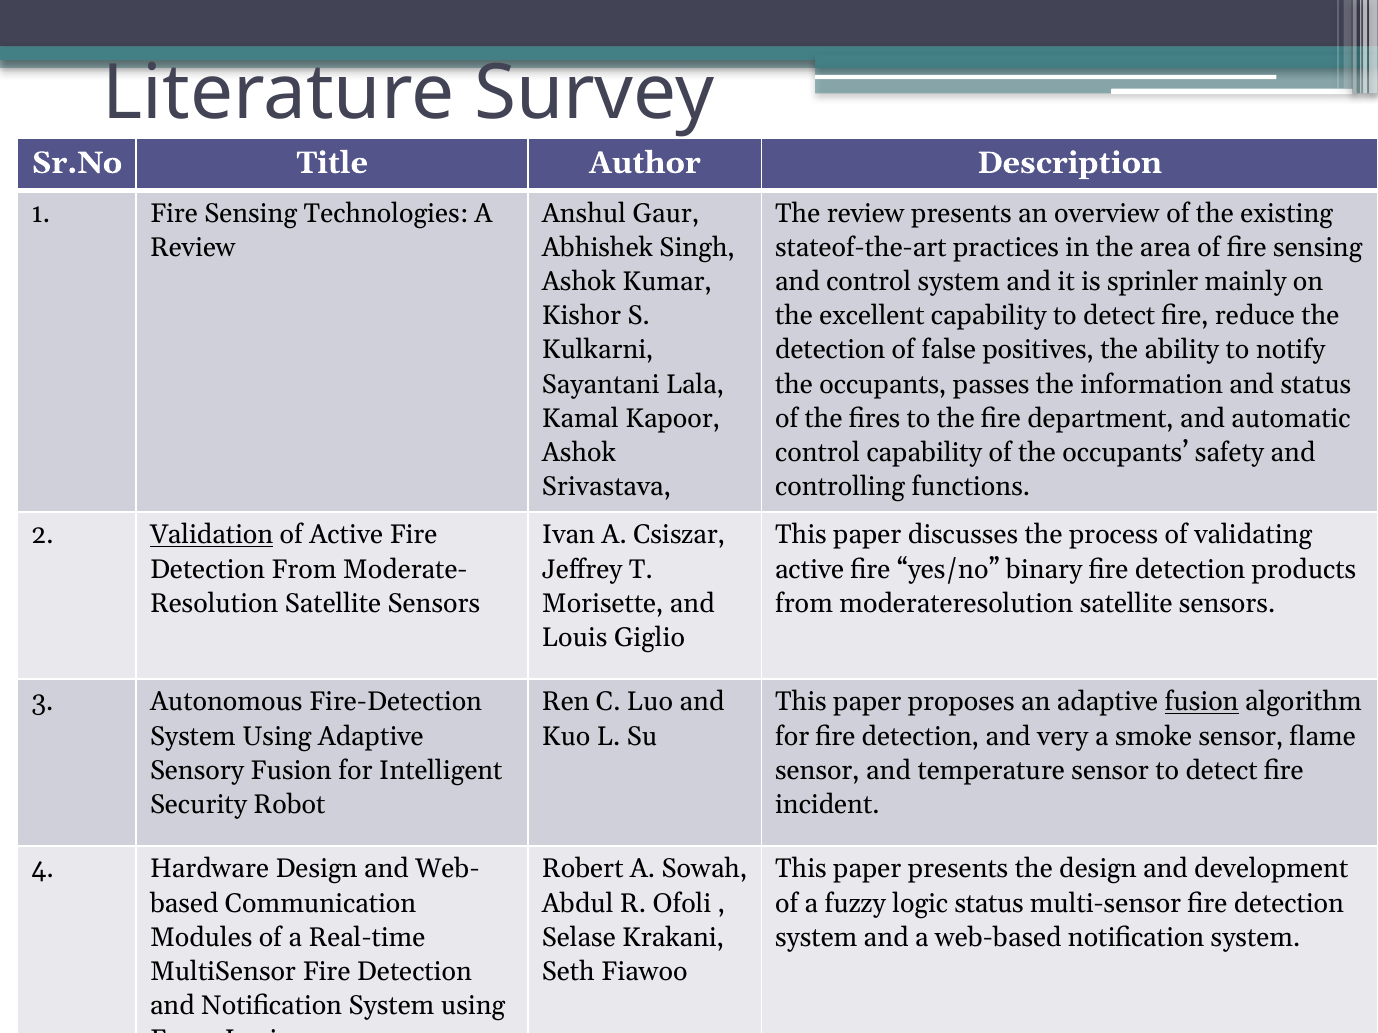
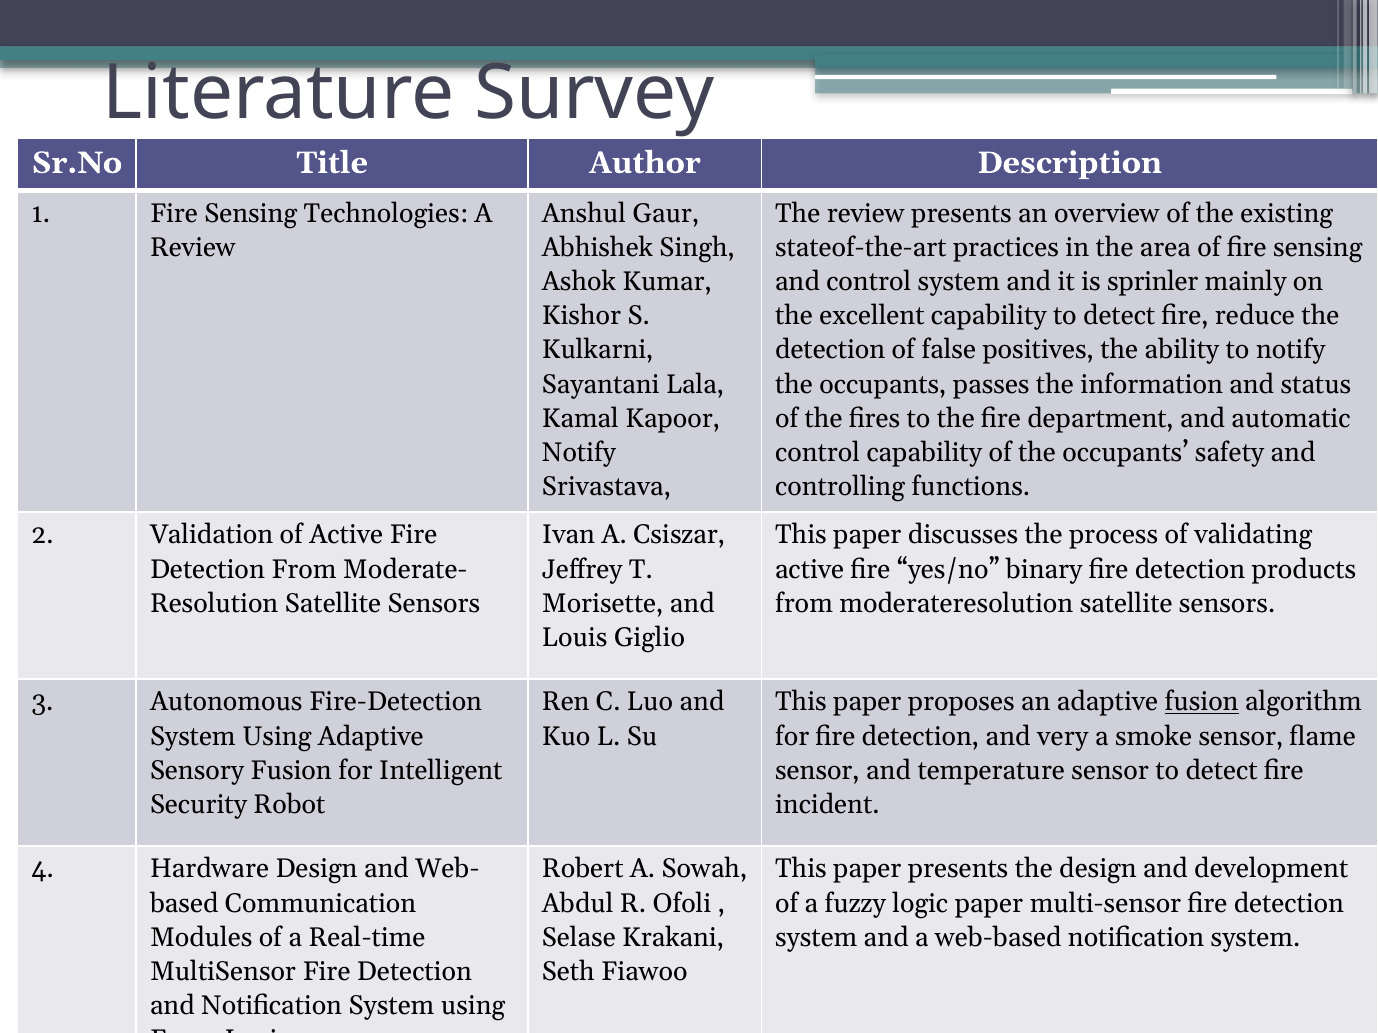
Ashok: Ashok -> Notify (579, 453)
Validation underline: present -> none (212, 535)
logic status: status -> paper (989, 904)
